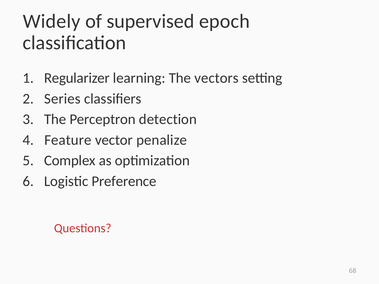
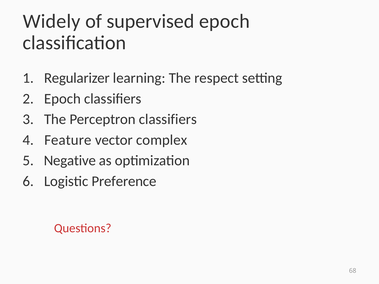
vectors: vectors -> respect (217, 78)
Series: Series -> Epoch (62, 99)
Perceptron detection: detection -> classifiers (168, 119)
penalize: penalize -> complex (162, 140)
Complex: Complex -> Negative (70, 161)
